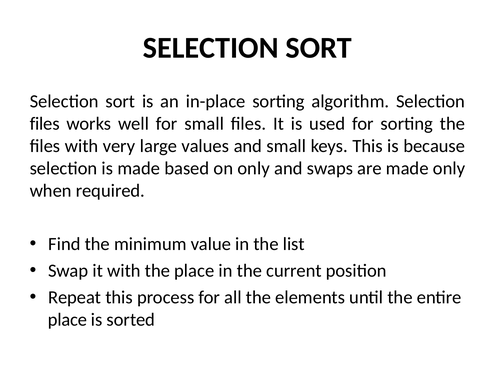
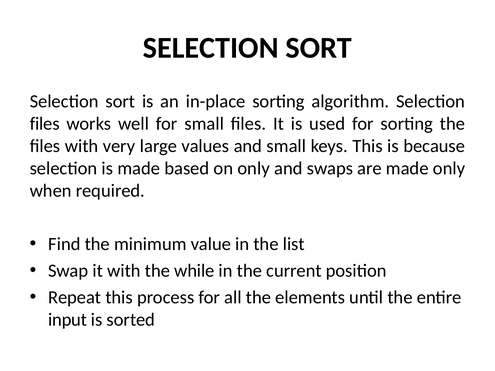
the place: place -> while (194, 271)
place: place -> input (68, 320)
